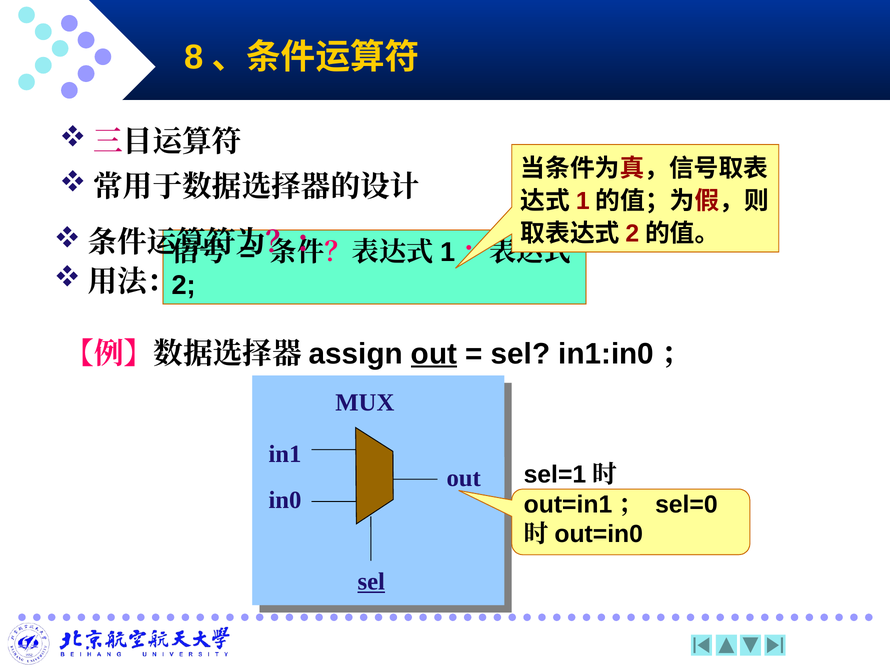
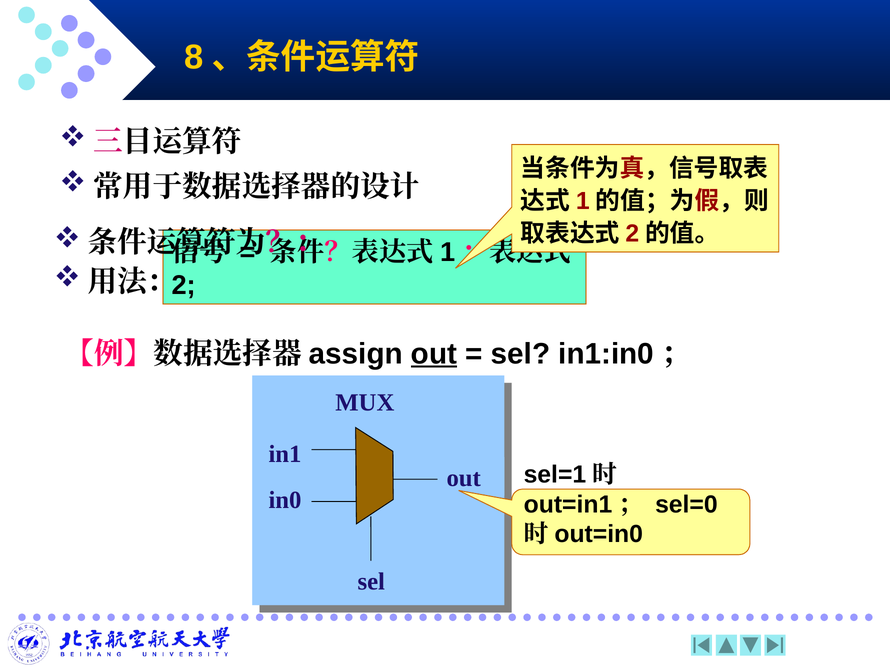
sel underline: present -> none (371, 582)
